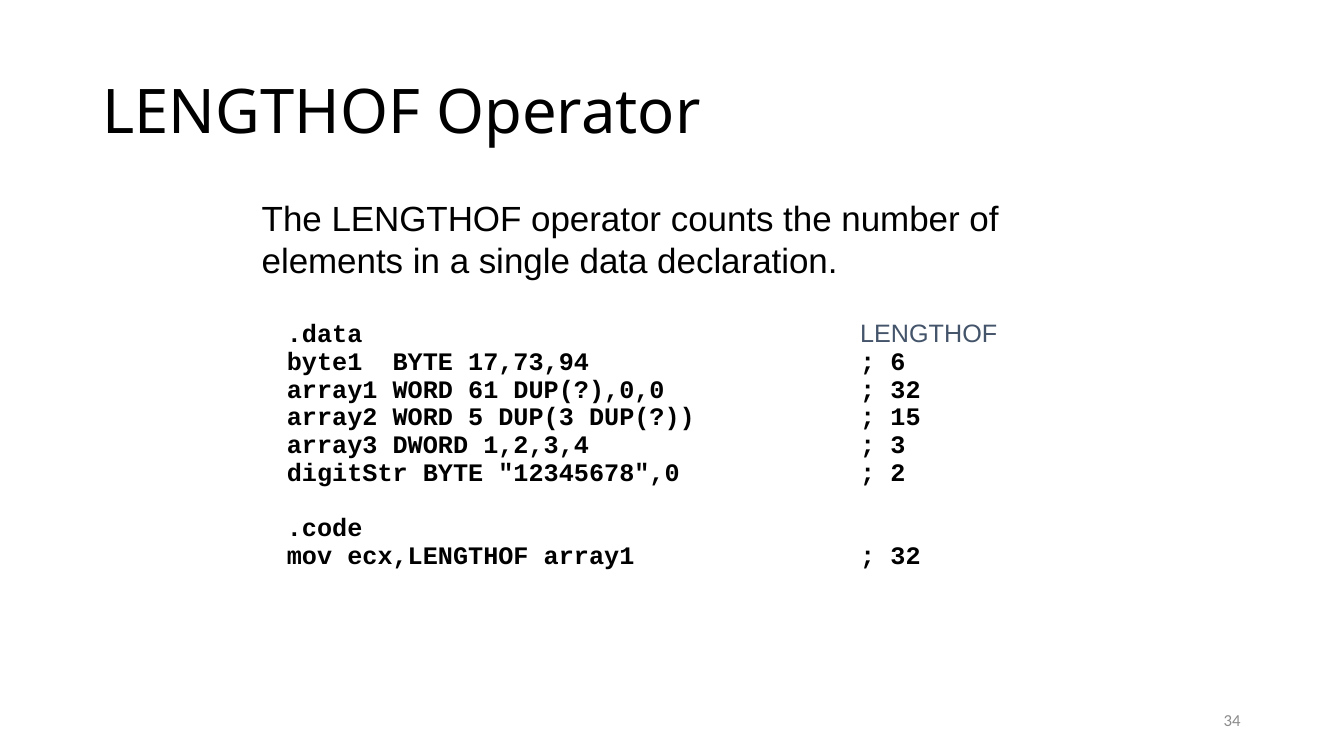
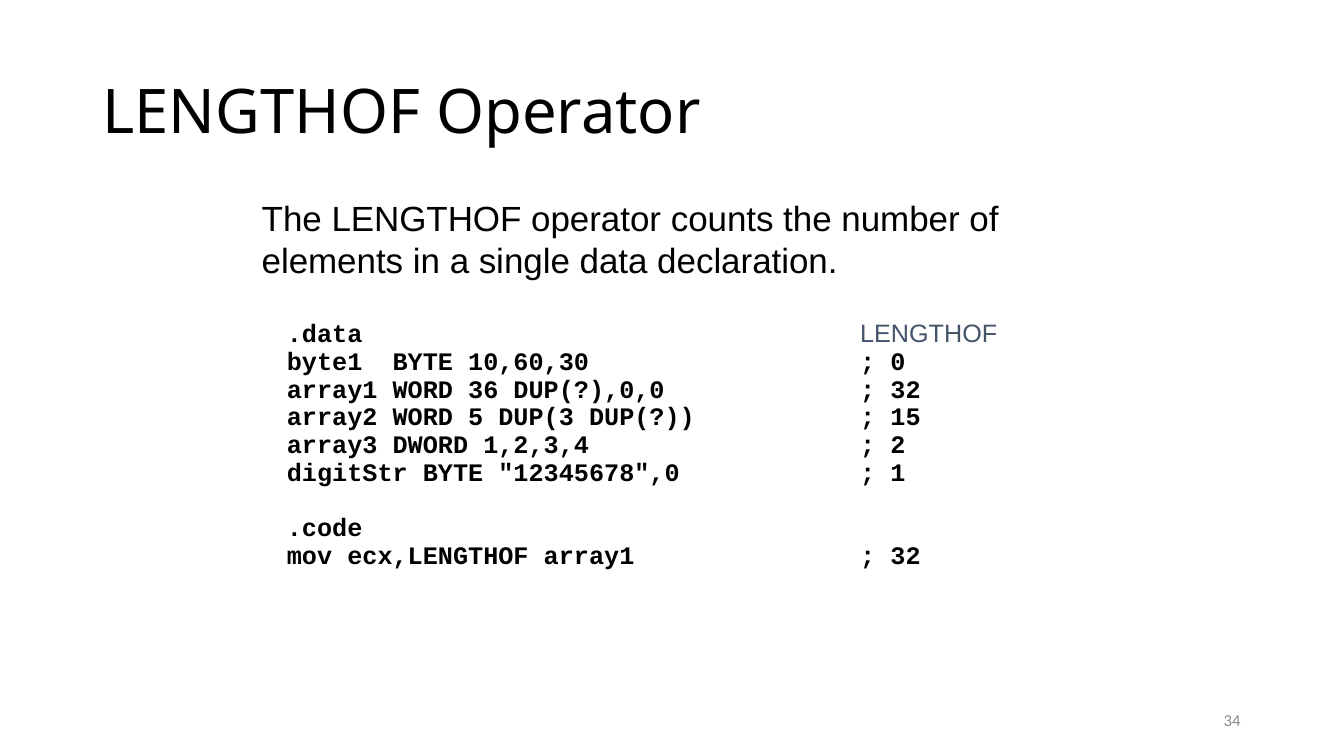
17,73,94: 17,73,94 -> 10,60,30 (529, 362)
6: 6 -> 0 (898, 362)
61: 61 -> 36 (483, 390)
3: 3 -> 2 (898, 446)
2: 2 -> 1 (898, 473)
